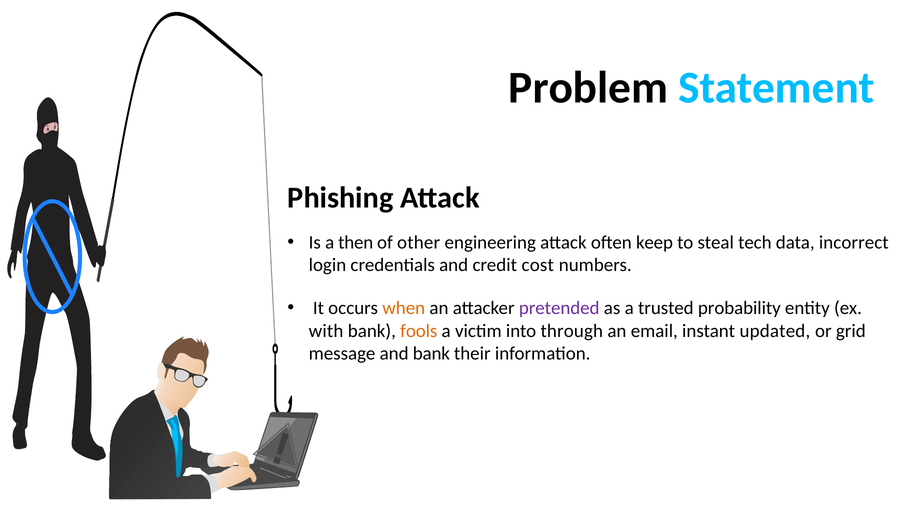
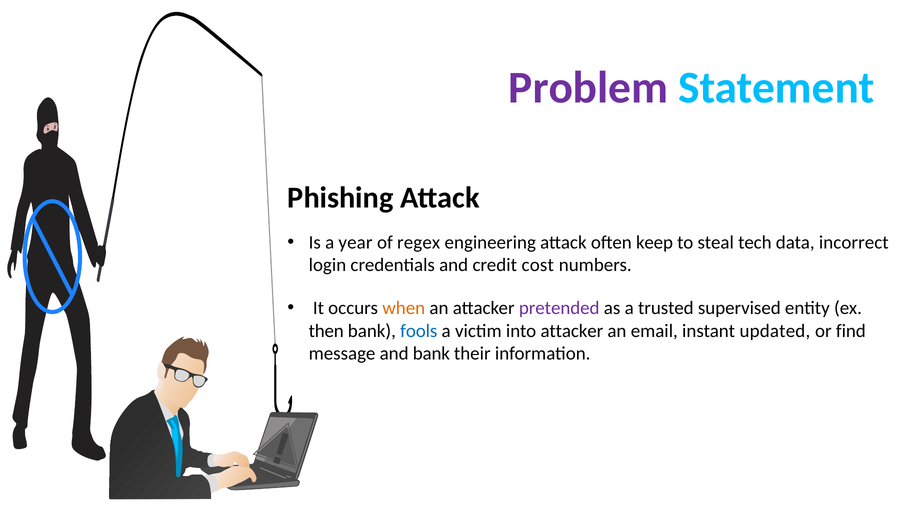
Problem colour: black -> purple (588, 88)
then: then -> year (355, 243)
other: other -> regex (419, 243)
probability: probability -> supervised (739, 308)
with: with -> then (326, 331)
fools colour: orange -> blue (419, 331)
into through: through -> attacker (572, 331)
grid: grid -> find (851, 331)
